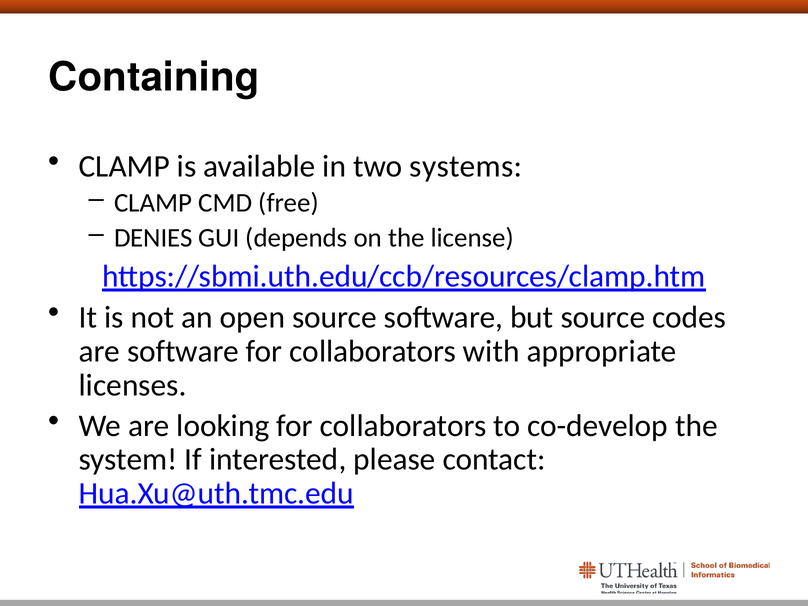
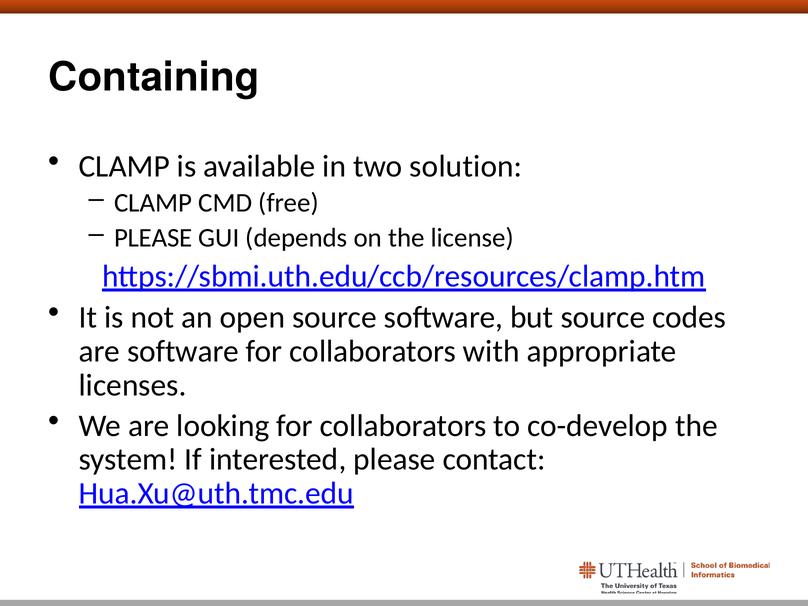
systems: systems -> solution (466, 166)
DENIES: DENIES -> PLEASE (153, 238)
